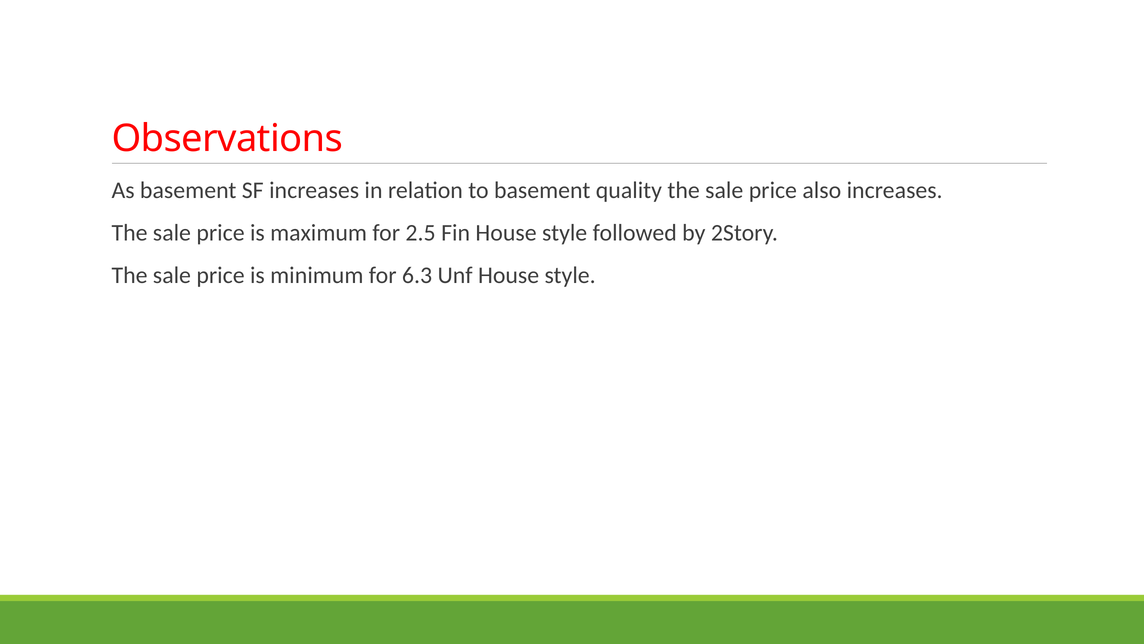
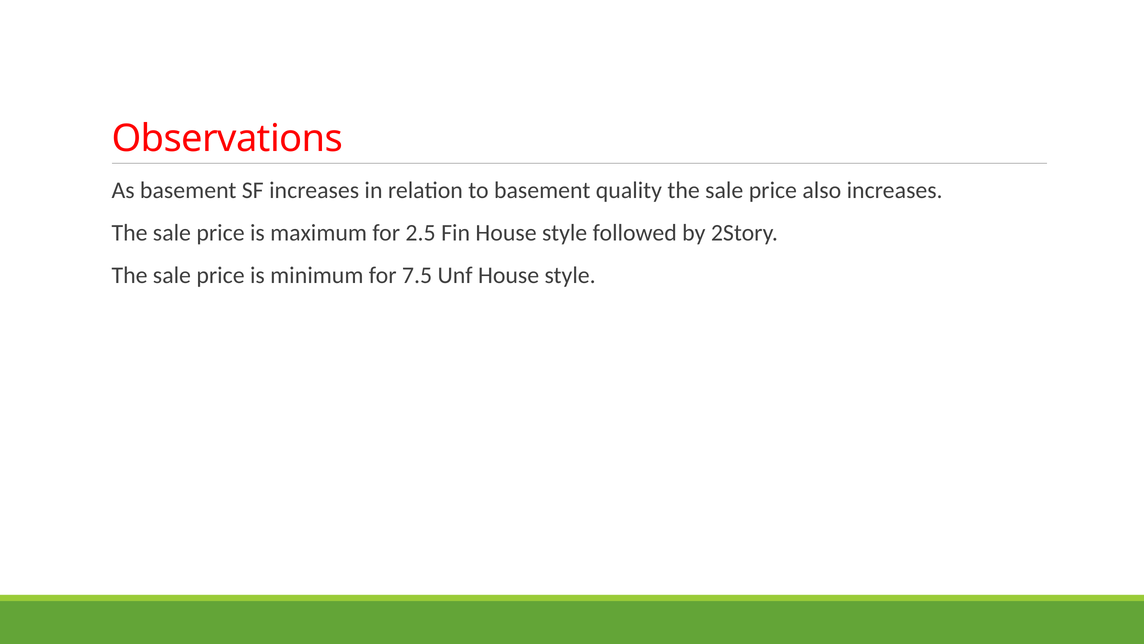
6.3: 6.3 -> 7.5 (417, 275)
